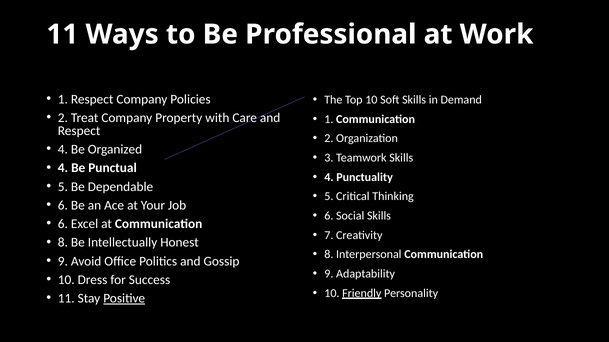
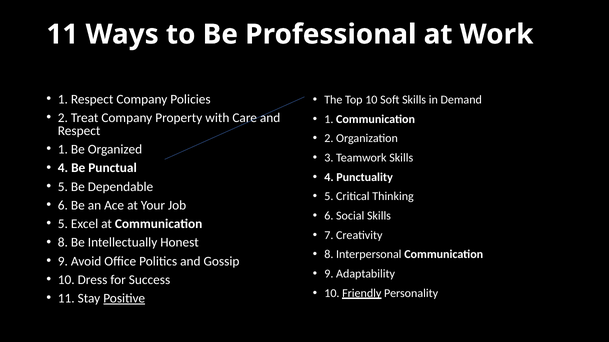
4: 4 -> 1 (63, 150)
6: 6 -> 5 (63, 224)
